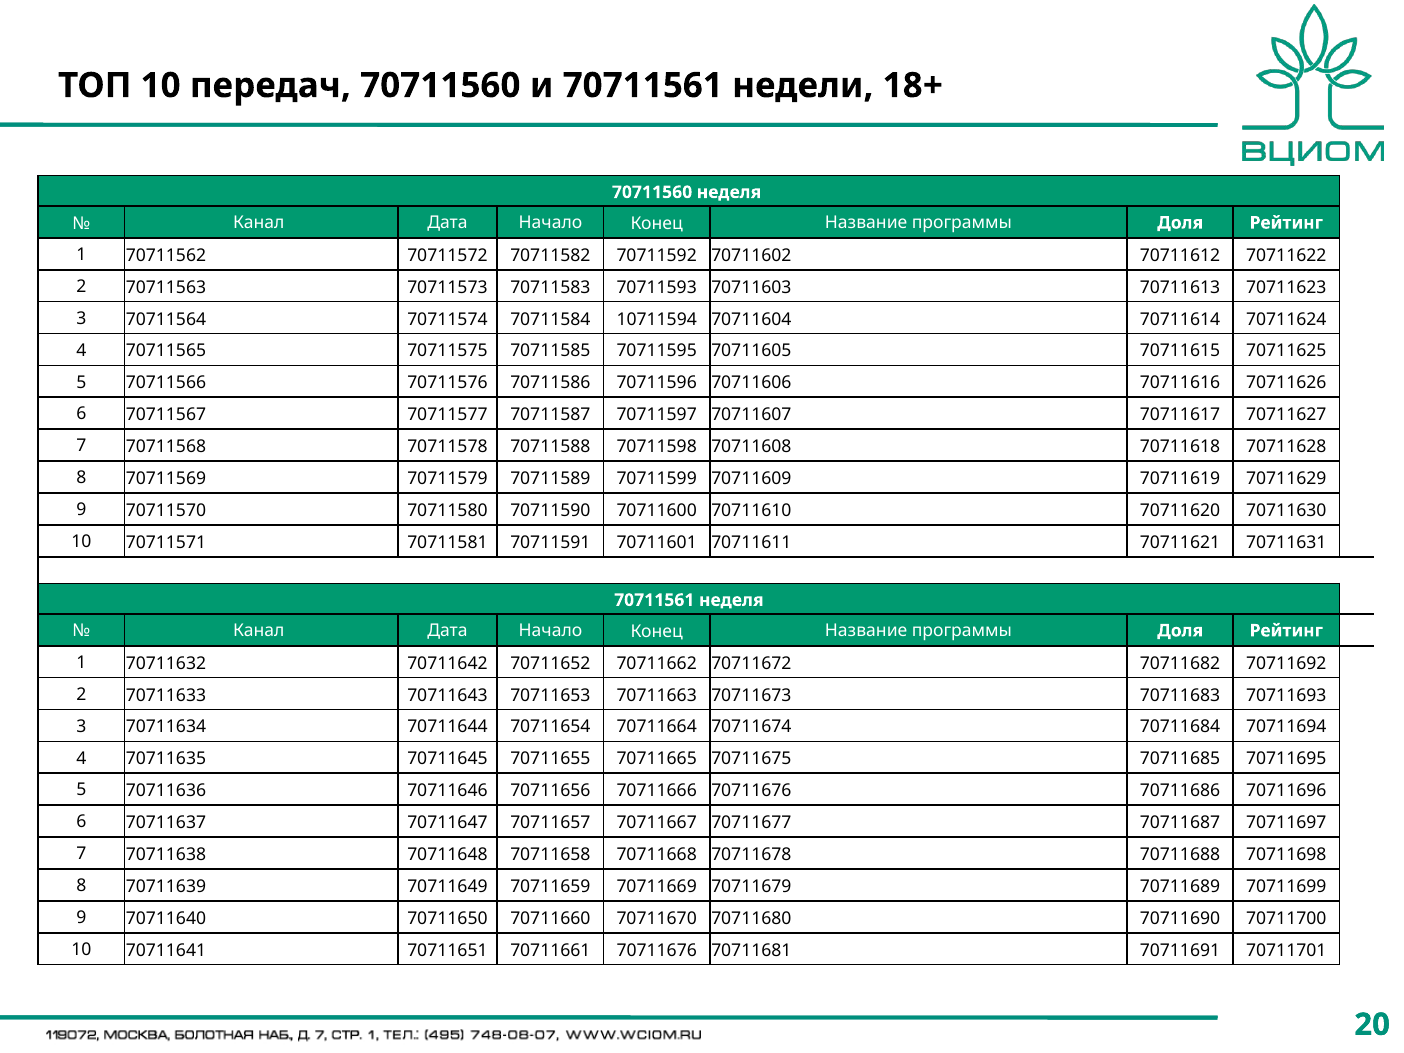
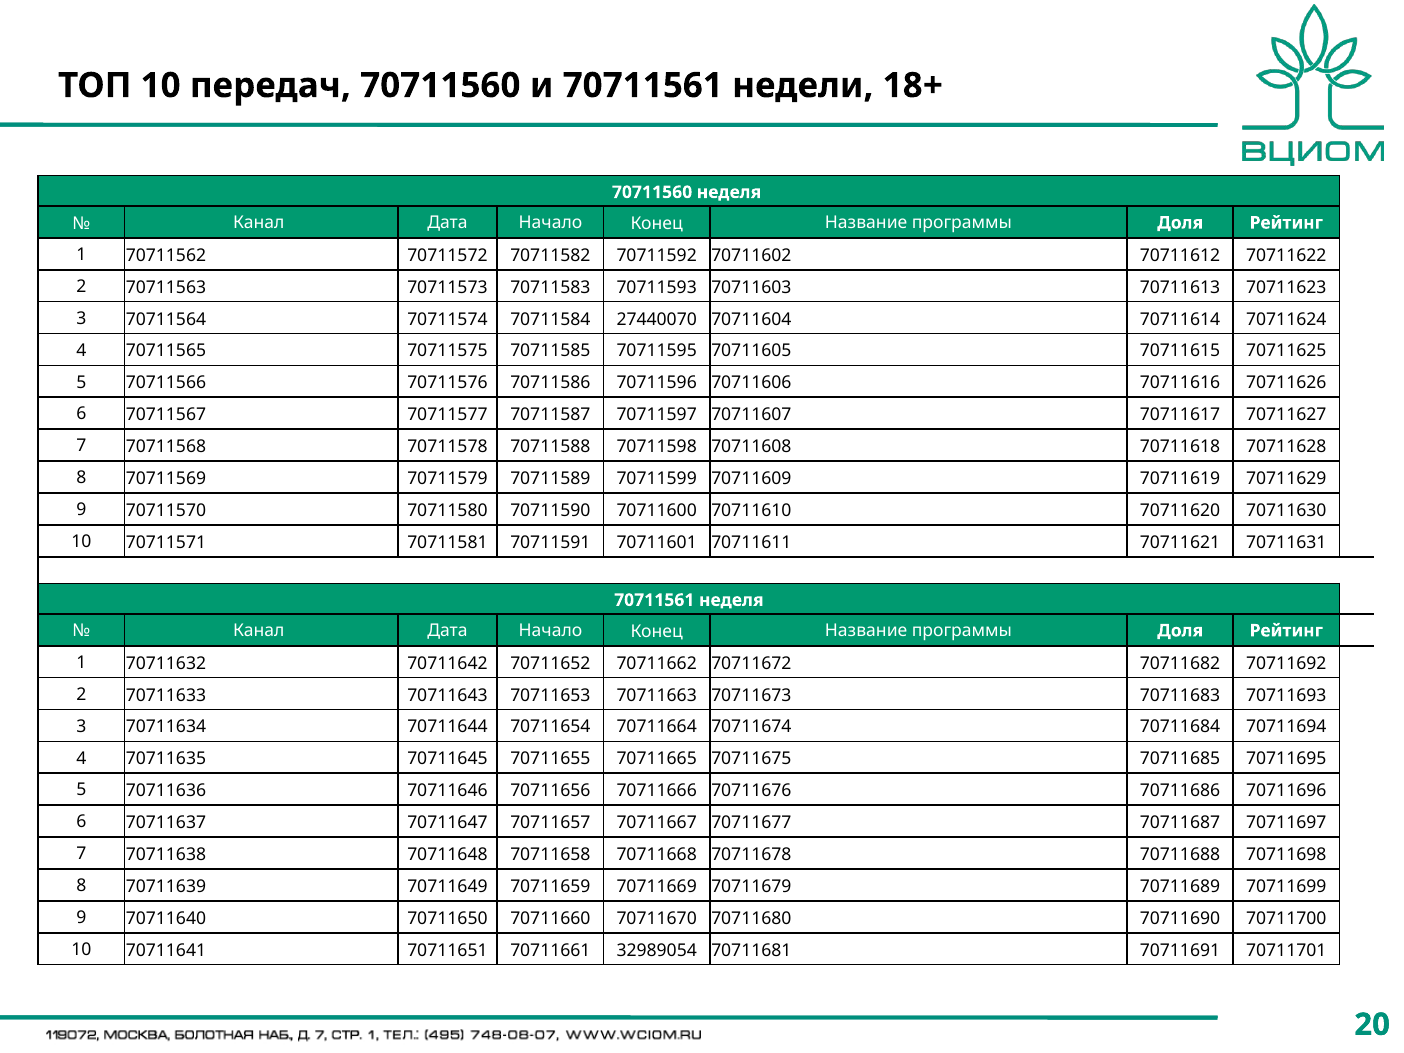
10711594: 10711594 -> 27440070 (657, 319)
70711661 70711676: 70711676 -> 32989054 (657, 950)
